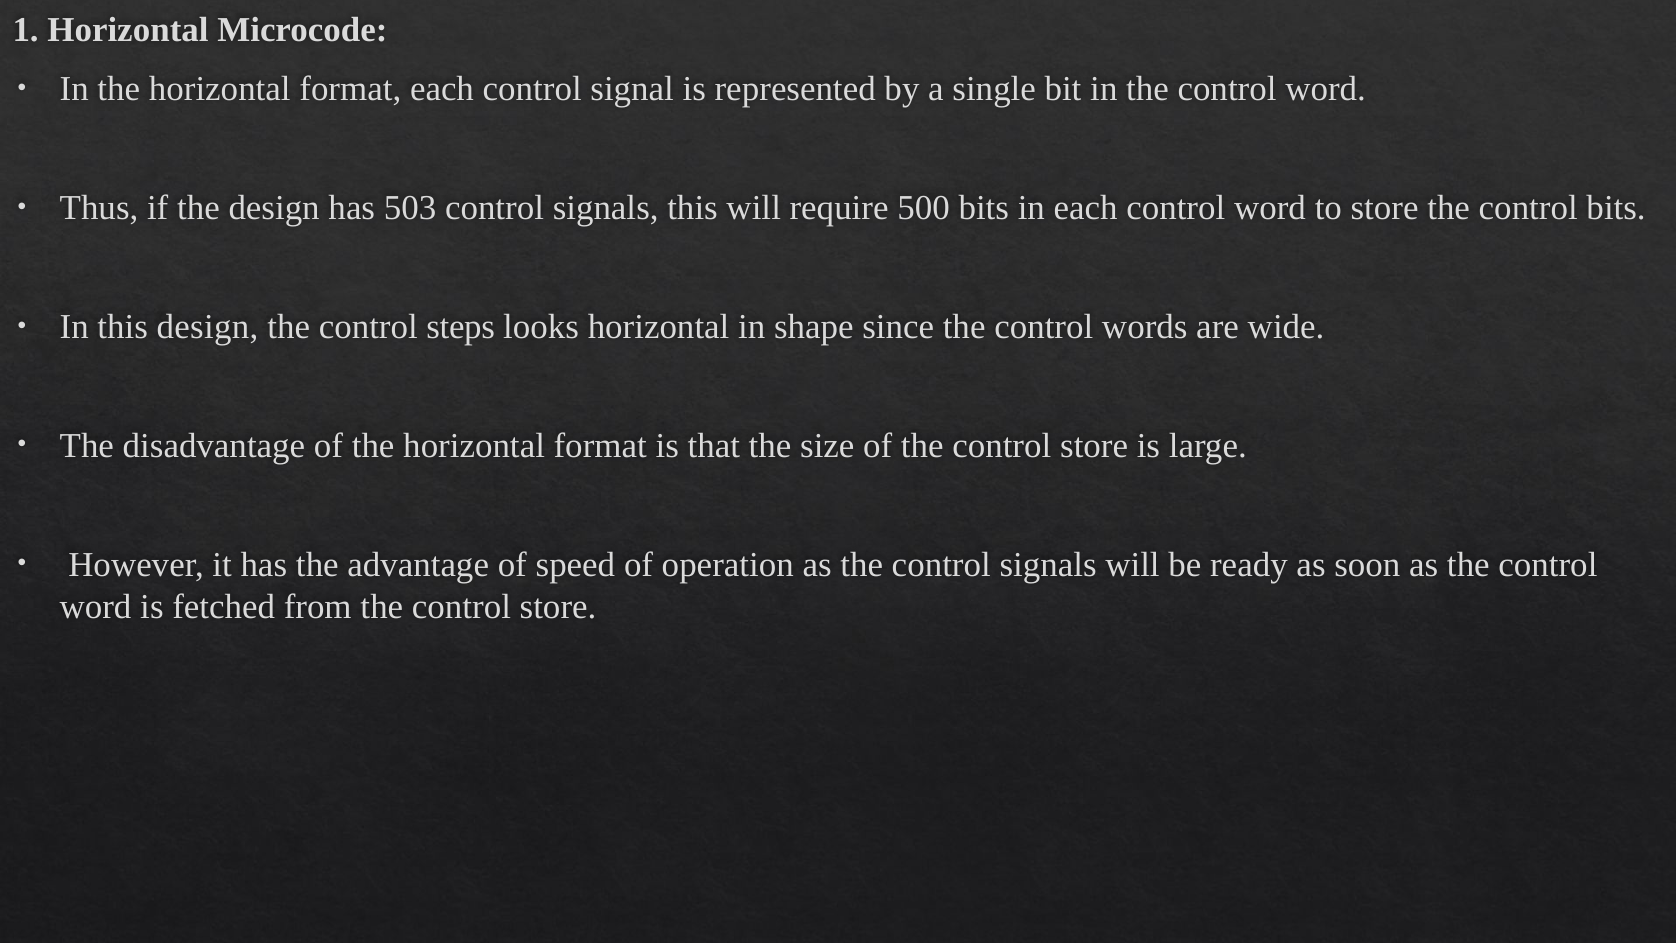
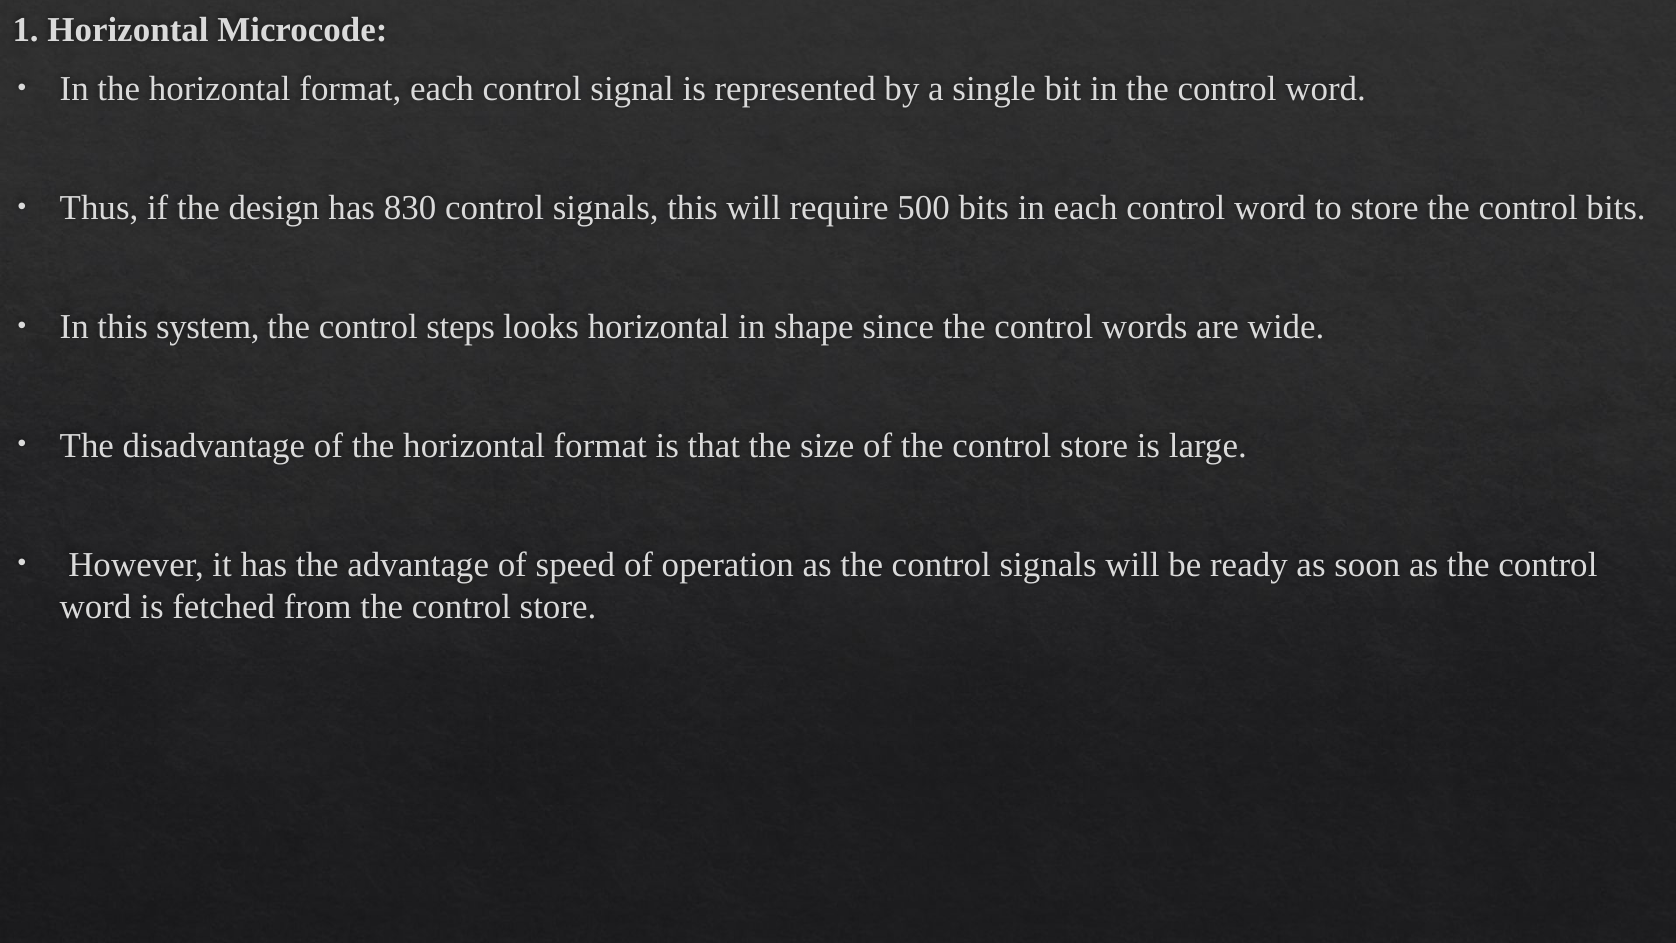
503: 503 -> 830 (410, 208)
this design: design -> system (208, 327)
